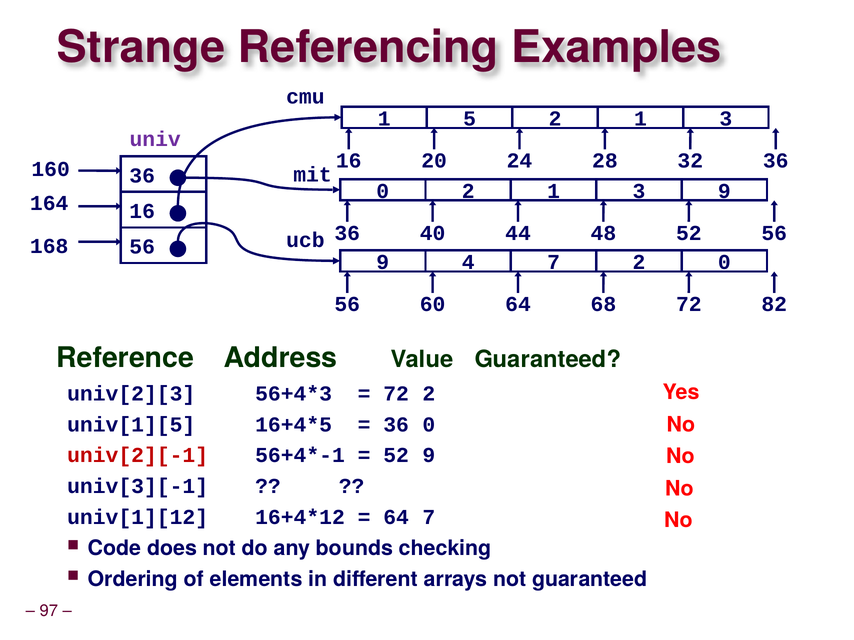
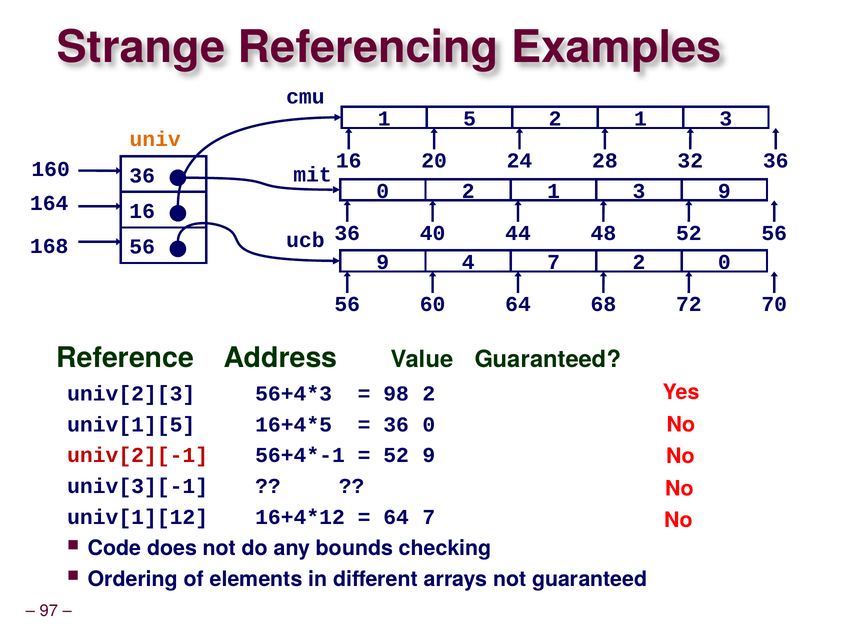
univ colour: purple -> orange (155, 139)
82: 82 -> 70 (774, 304)
72: 72 -> 98 (396, 394)
